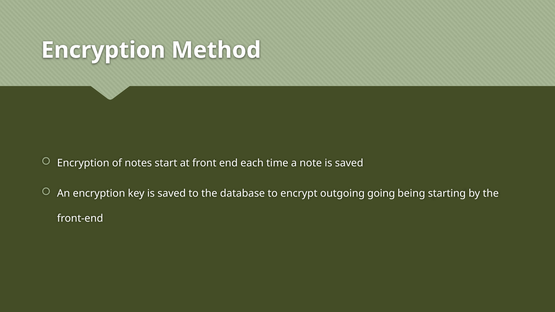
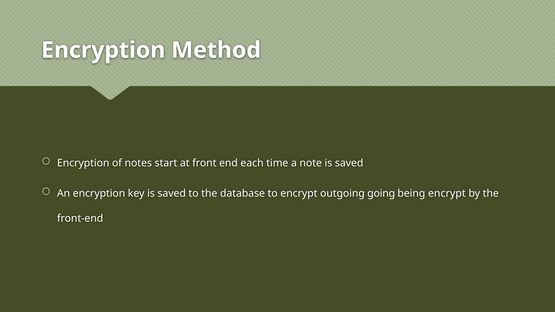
being starting: starting -> encrypt (447, 194)
